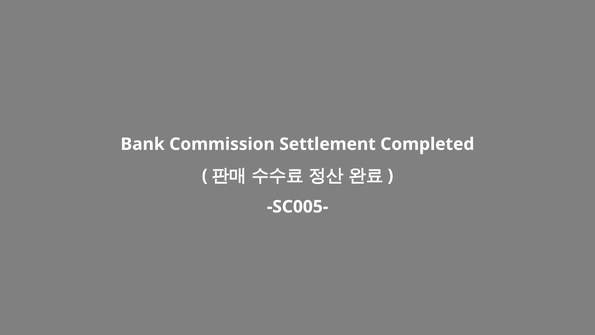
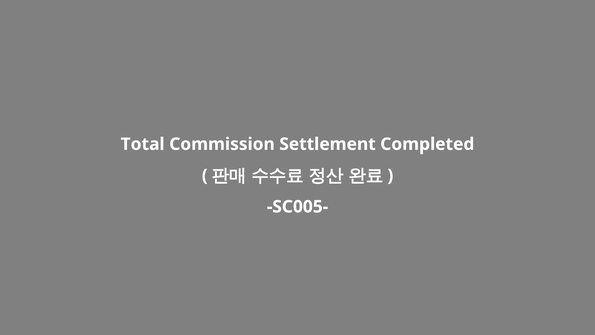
Bank: Bank -> Total (143, 144)
